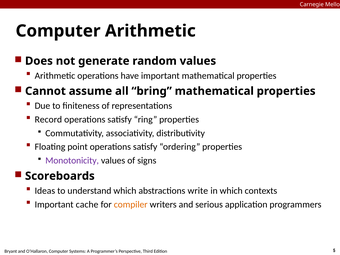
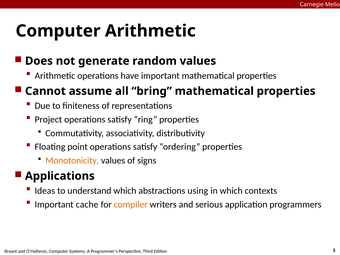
Record: Record -> Project (48, 119)
Monotonicity colour: purple -> orange (72, 161)
Scoreboards: Scoreboards -> Applications (60, 176)
write: write -> using (198, 191)
